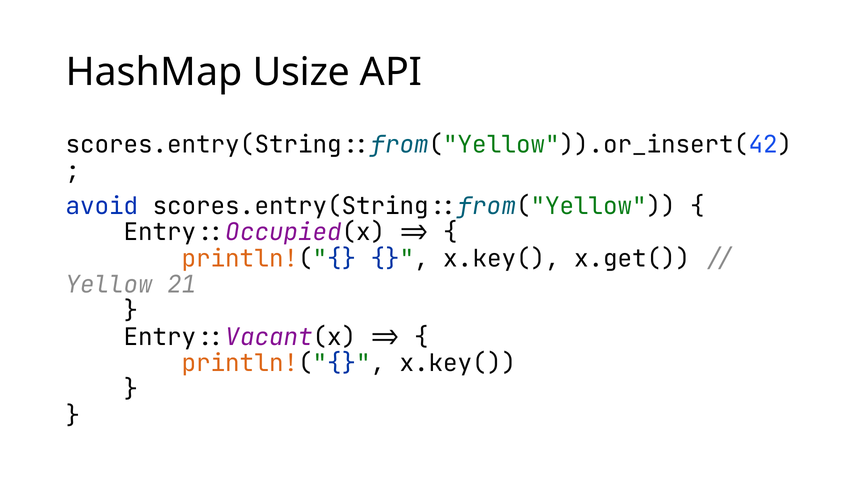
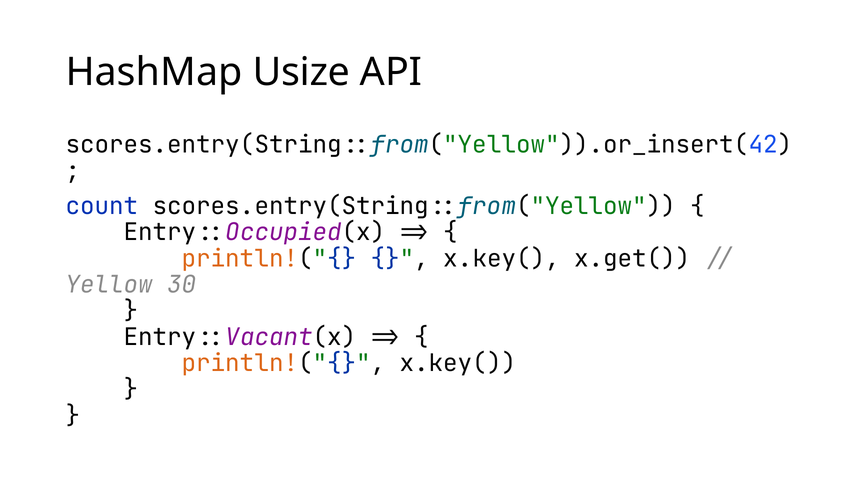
avoid: avoid -> count (102, 206)
21: 21 -> 30 (182, 285)
